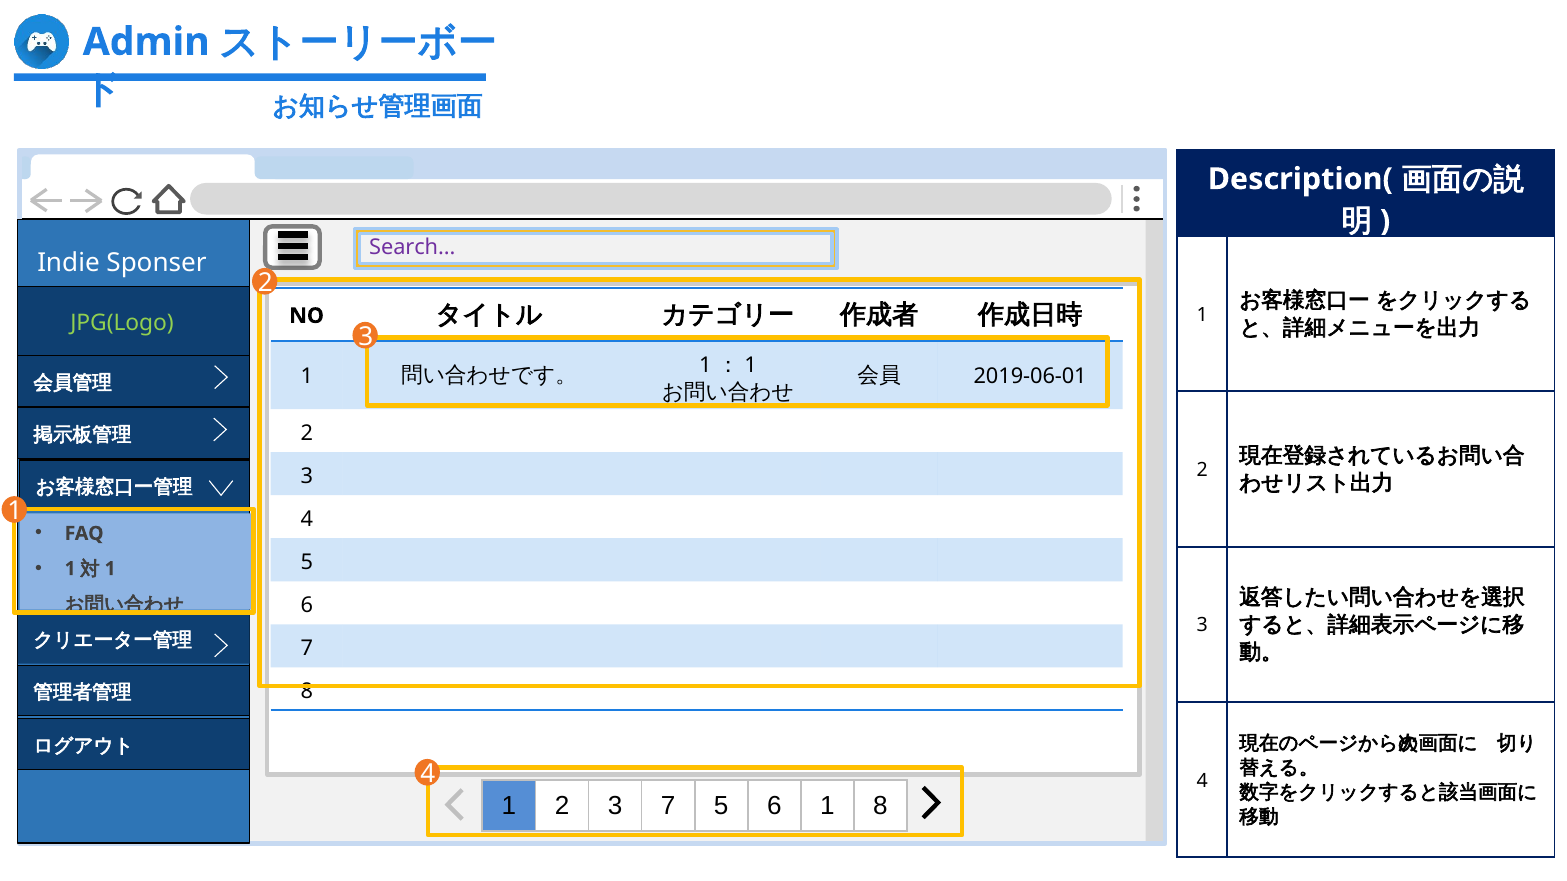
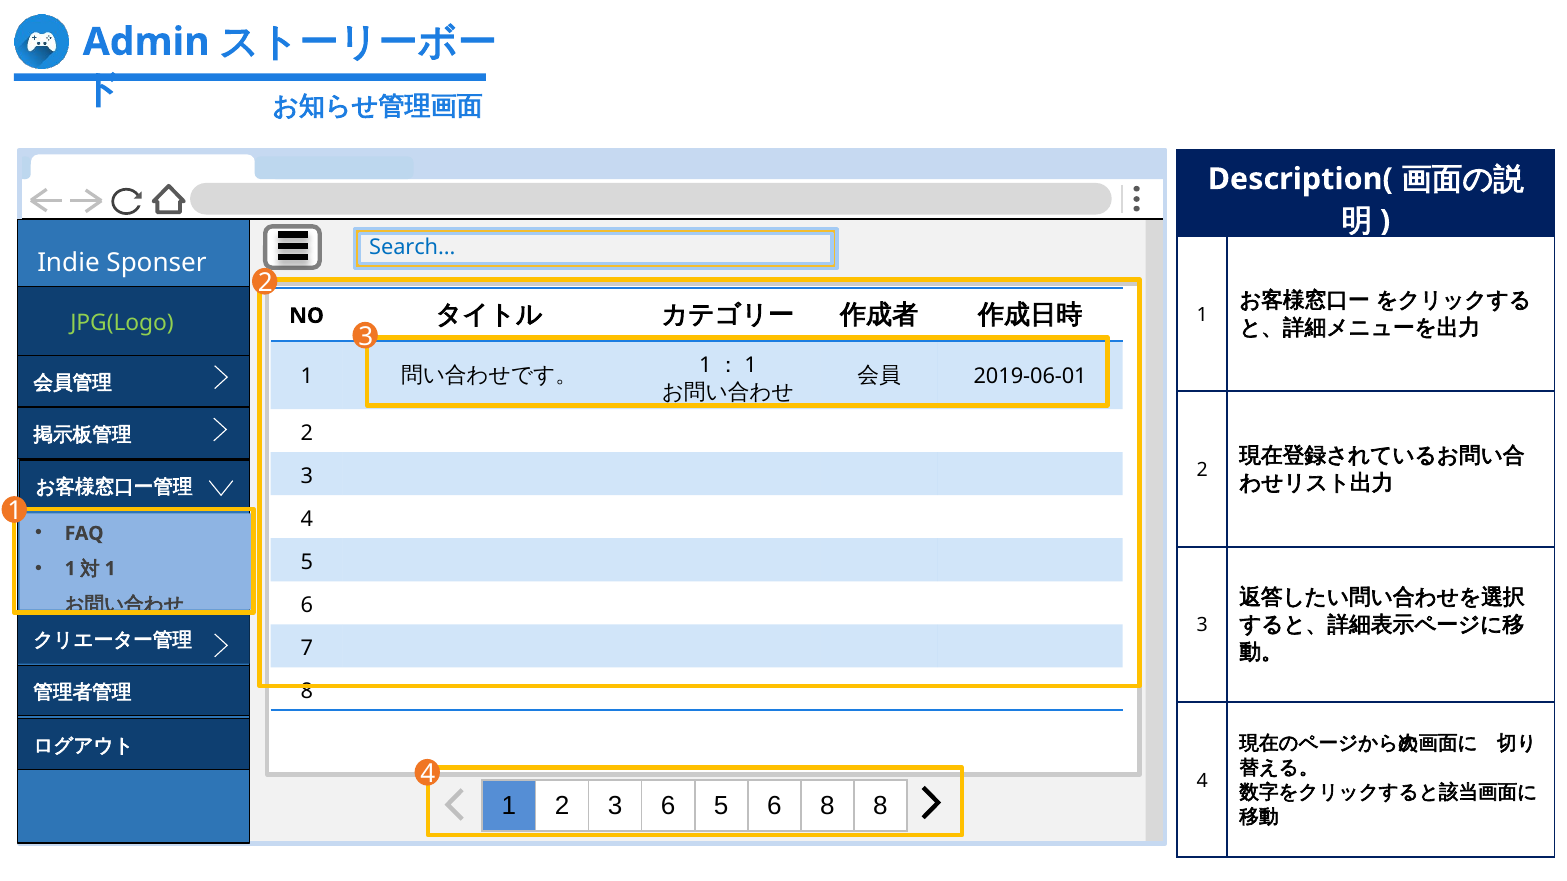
Search colour: purple -> blue (412, 248)
3 7: 7 -> 6 (668, 806)
6 1: 1 -> 8 (827, 806)
